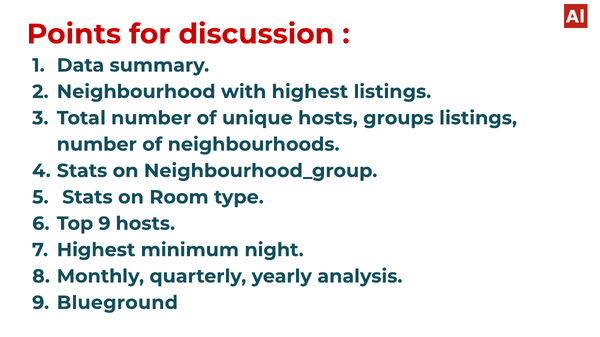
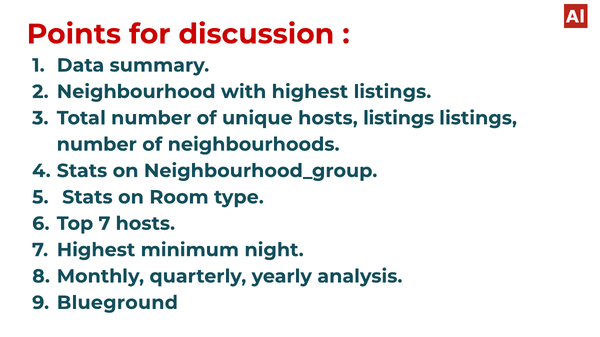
hosts groups: groups -> listings (399, 118)
Top 9: 9 -> 7 (104, 224)
